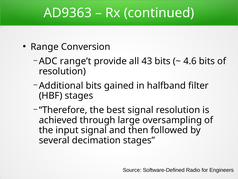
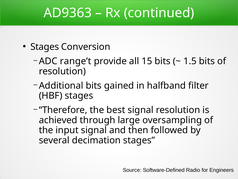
Range: Range -> Stages (45, 47)
43: 43 -> 15 (147, 61)
4.6: 4.6 -> 1.5 (190, 61)
